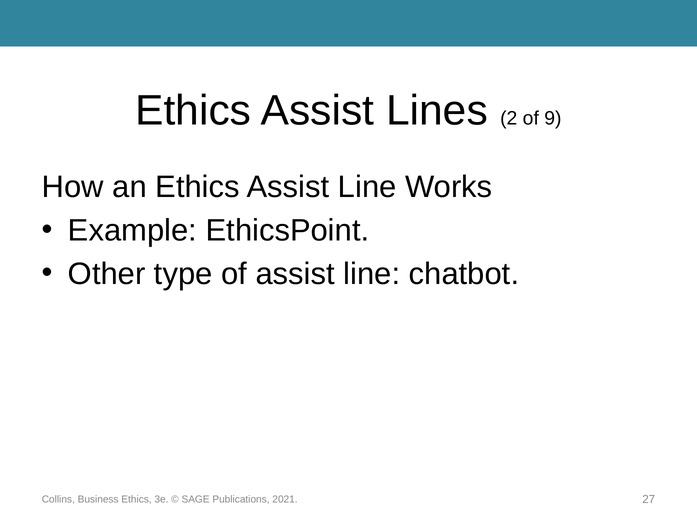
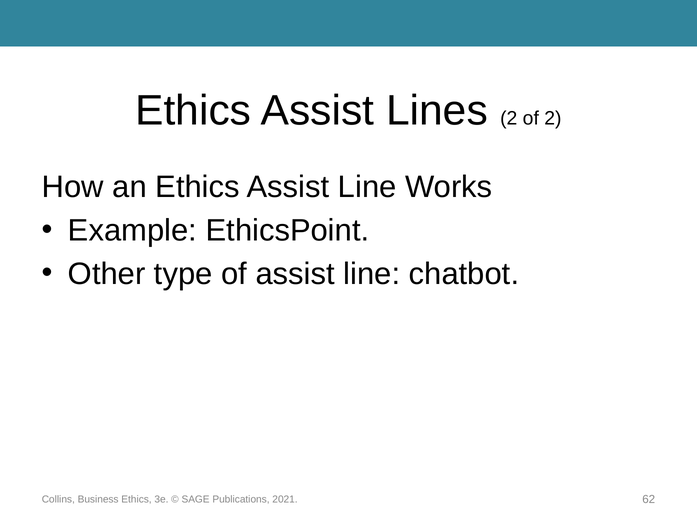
of 9: 9 -> 2 (553, 118)
27: 27 -> 62 (649, 499)
